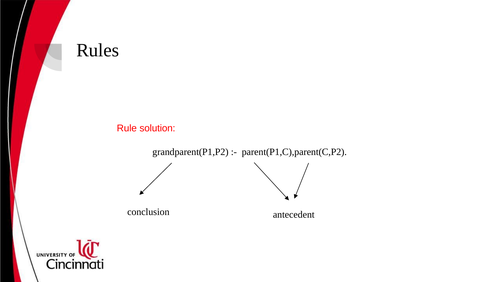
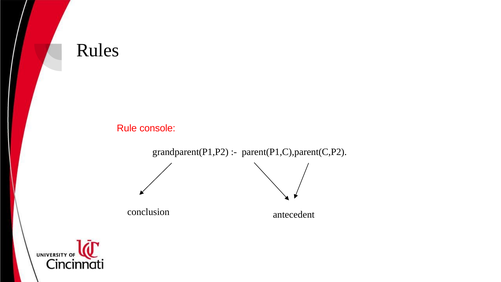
solution: solution -> console (157, 128)
